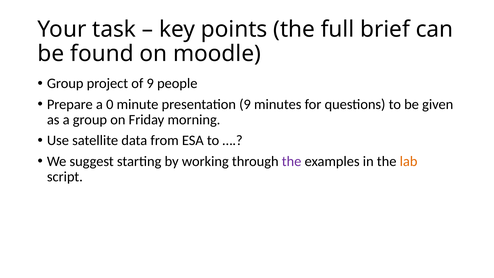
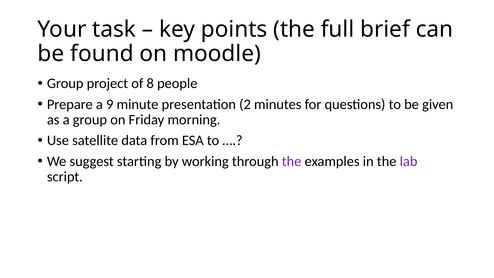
of 9: 9 -> 8 (150, 84)
0: 0 -> 9 (110, 104)
presentation 9: 9 -> 2 (245, 104)
lab colour: orange -> purple (409, 161)
